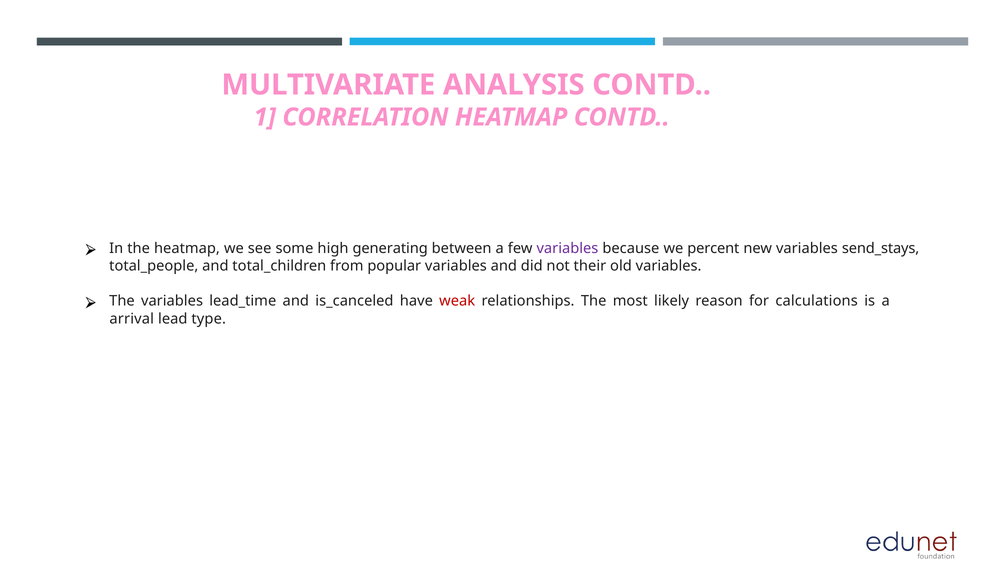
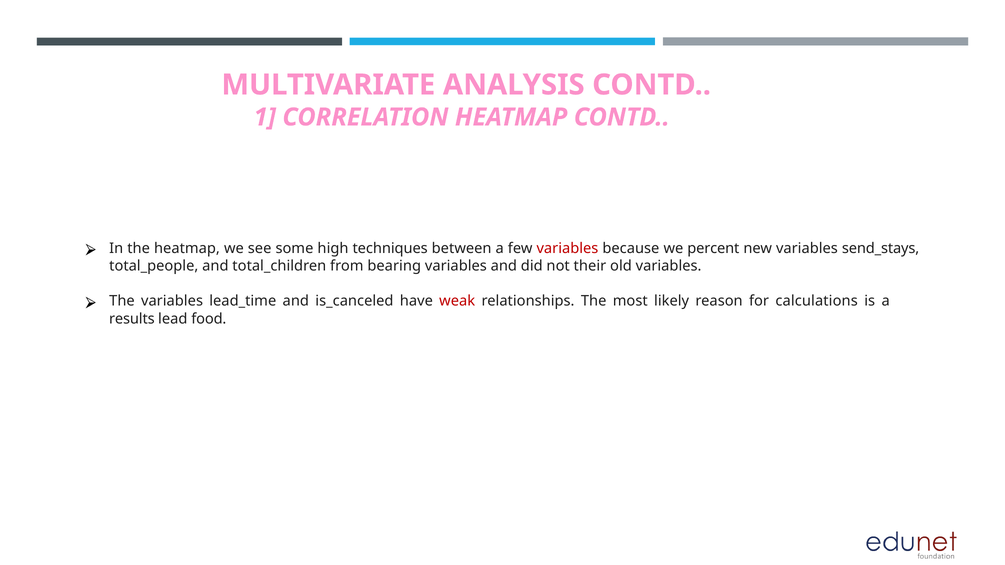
generating: generating -> techniques (390, 248)
variables colour: purple -> red (567, 248)
popular: popular -> bearing (394, 266)
arrival: arrival -> results (132, 319)
type: type -> food (209, 319)
